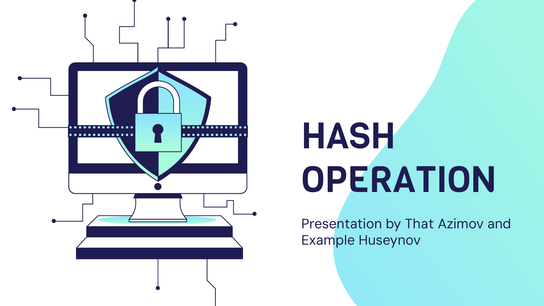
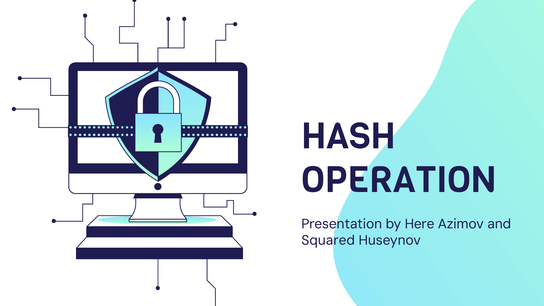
That: That -> Here (420, 224)
Example: Example -> Squared (328, 240)
